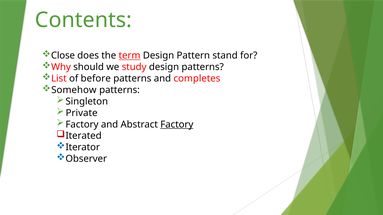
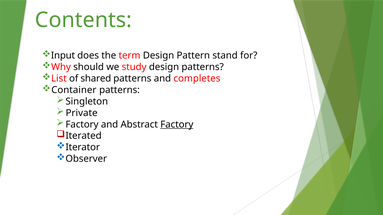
Close: Close -> Input (63, 56)
term underline: present -> none (130, 56)
before: before -> shared (96, 79)
Somehow: Somehow -> Container (74, 90)
